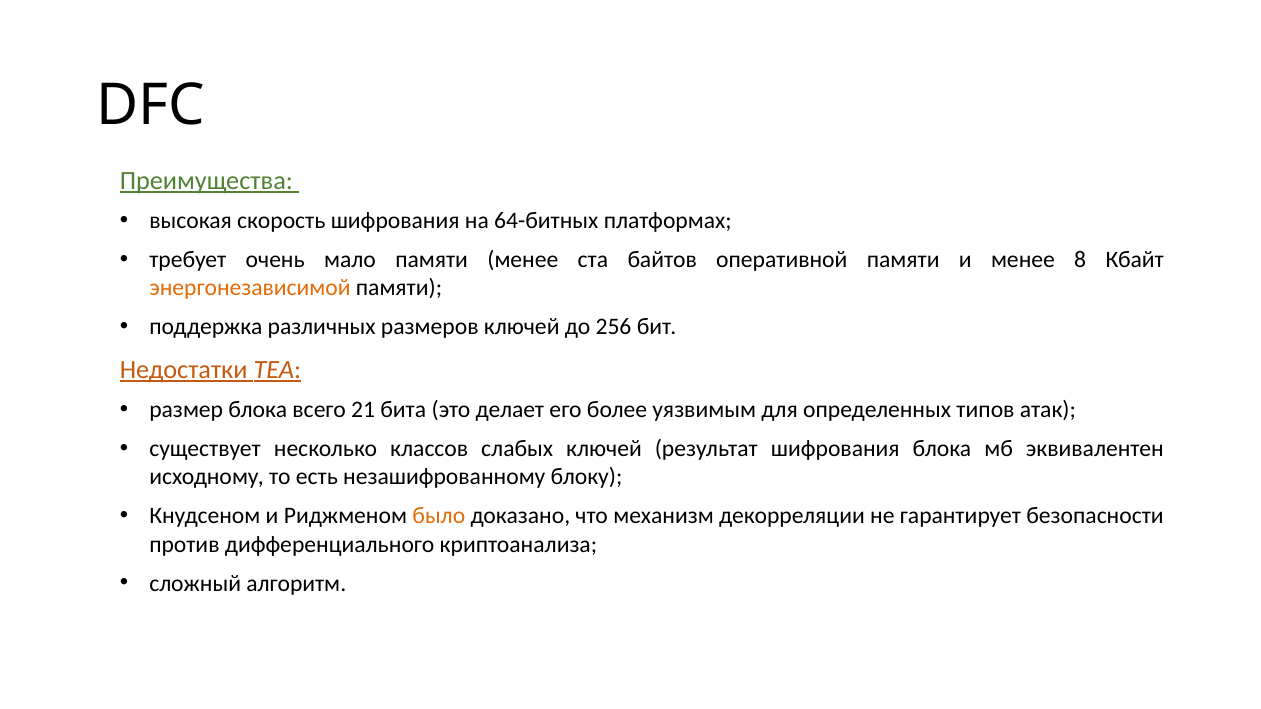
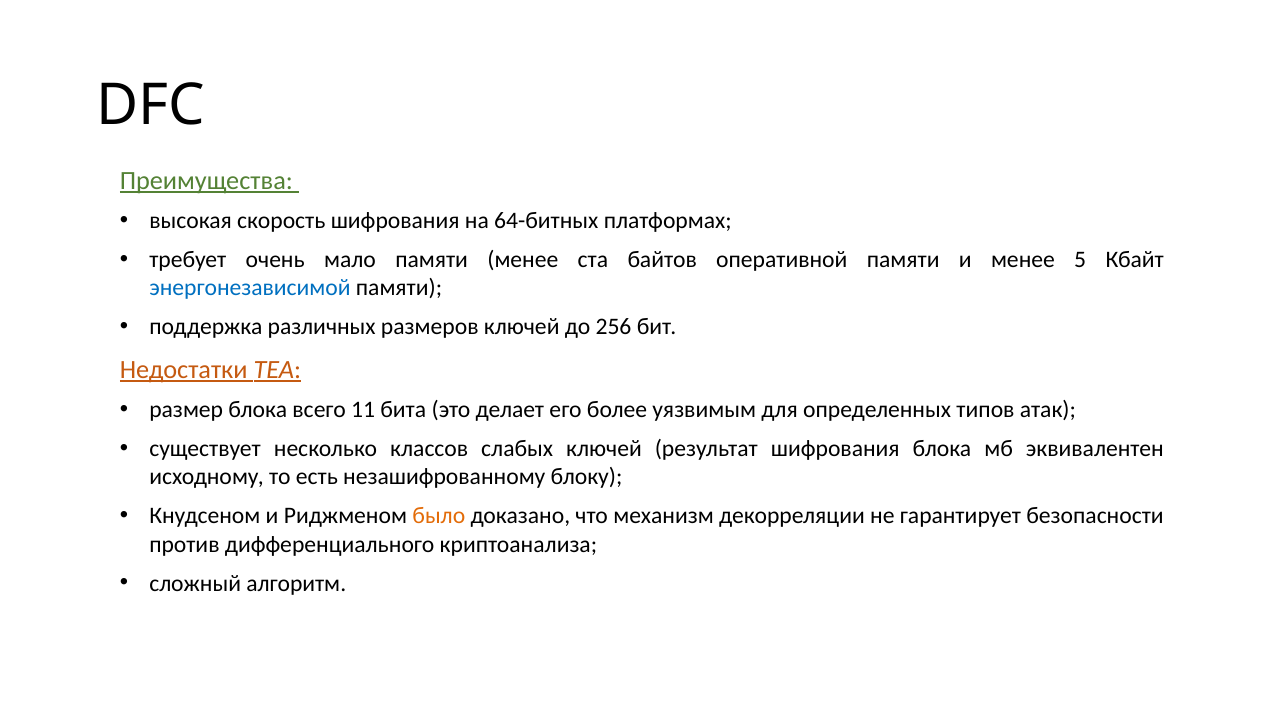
8: 8 -> 5 (1080, 260)
энергонезависимой colour: orange -> blue (250, 288)
21: 21 -> 11 (363, 410)
